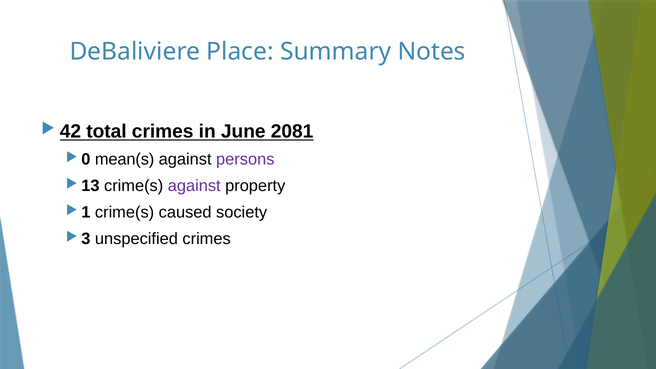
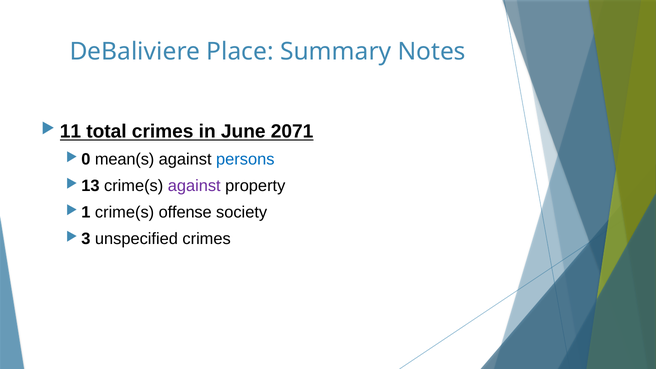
42: 42 -> 11 (70, 132)
2081: 2081 -> 2071 (292, 132)
persons colour: purple -> blue (245, 160)
caused: caused -> offense (185, 213)
